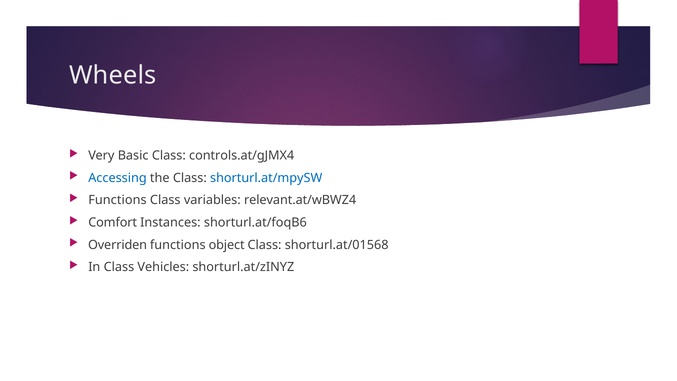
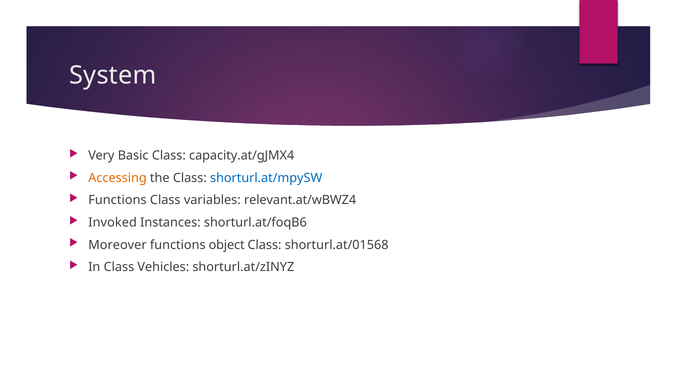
Wheels: Wheels -> System (113, 75)
controls.at/gJMX4: controls.at/gJMX4 -> capacity.at/gJMX4 (242, 156)
Accessing colour: blue -> orange (117, 178)
Comfort: Comfort -> Invoked (113, 222)
Overriden: Overriden -> Moreover (117, 245)
